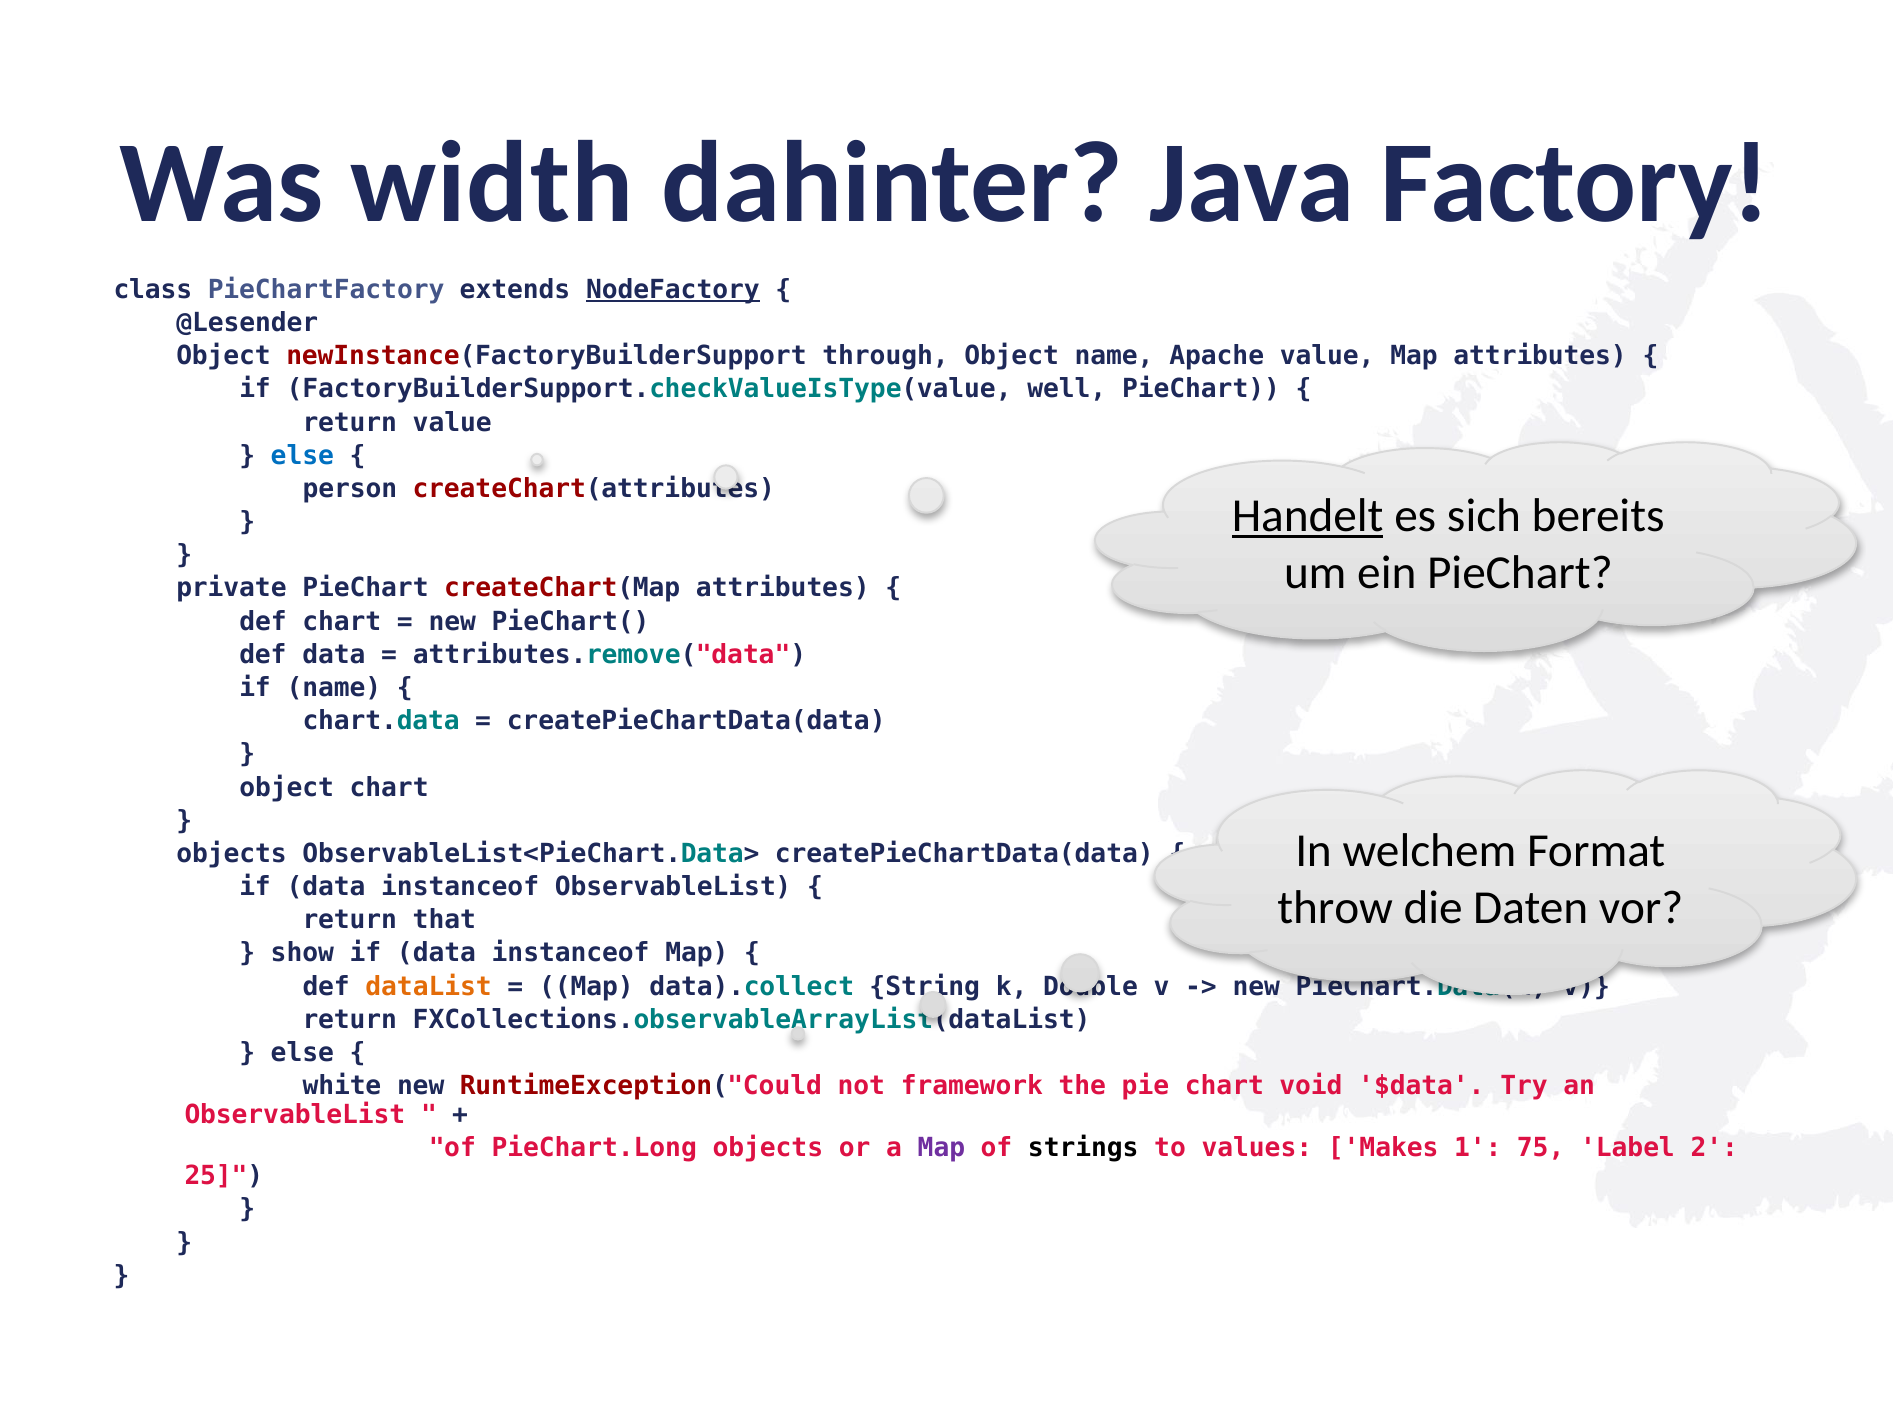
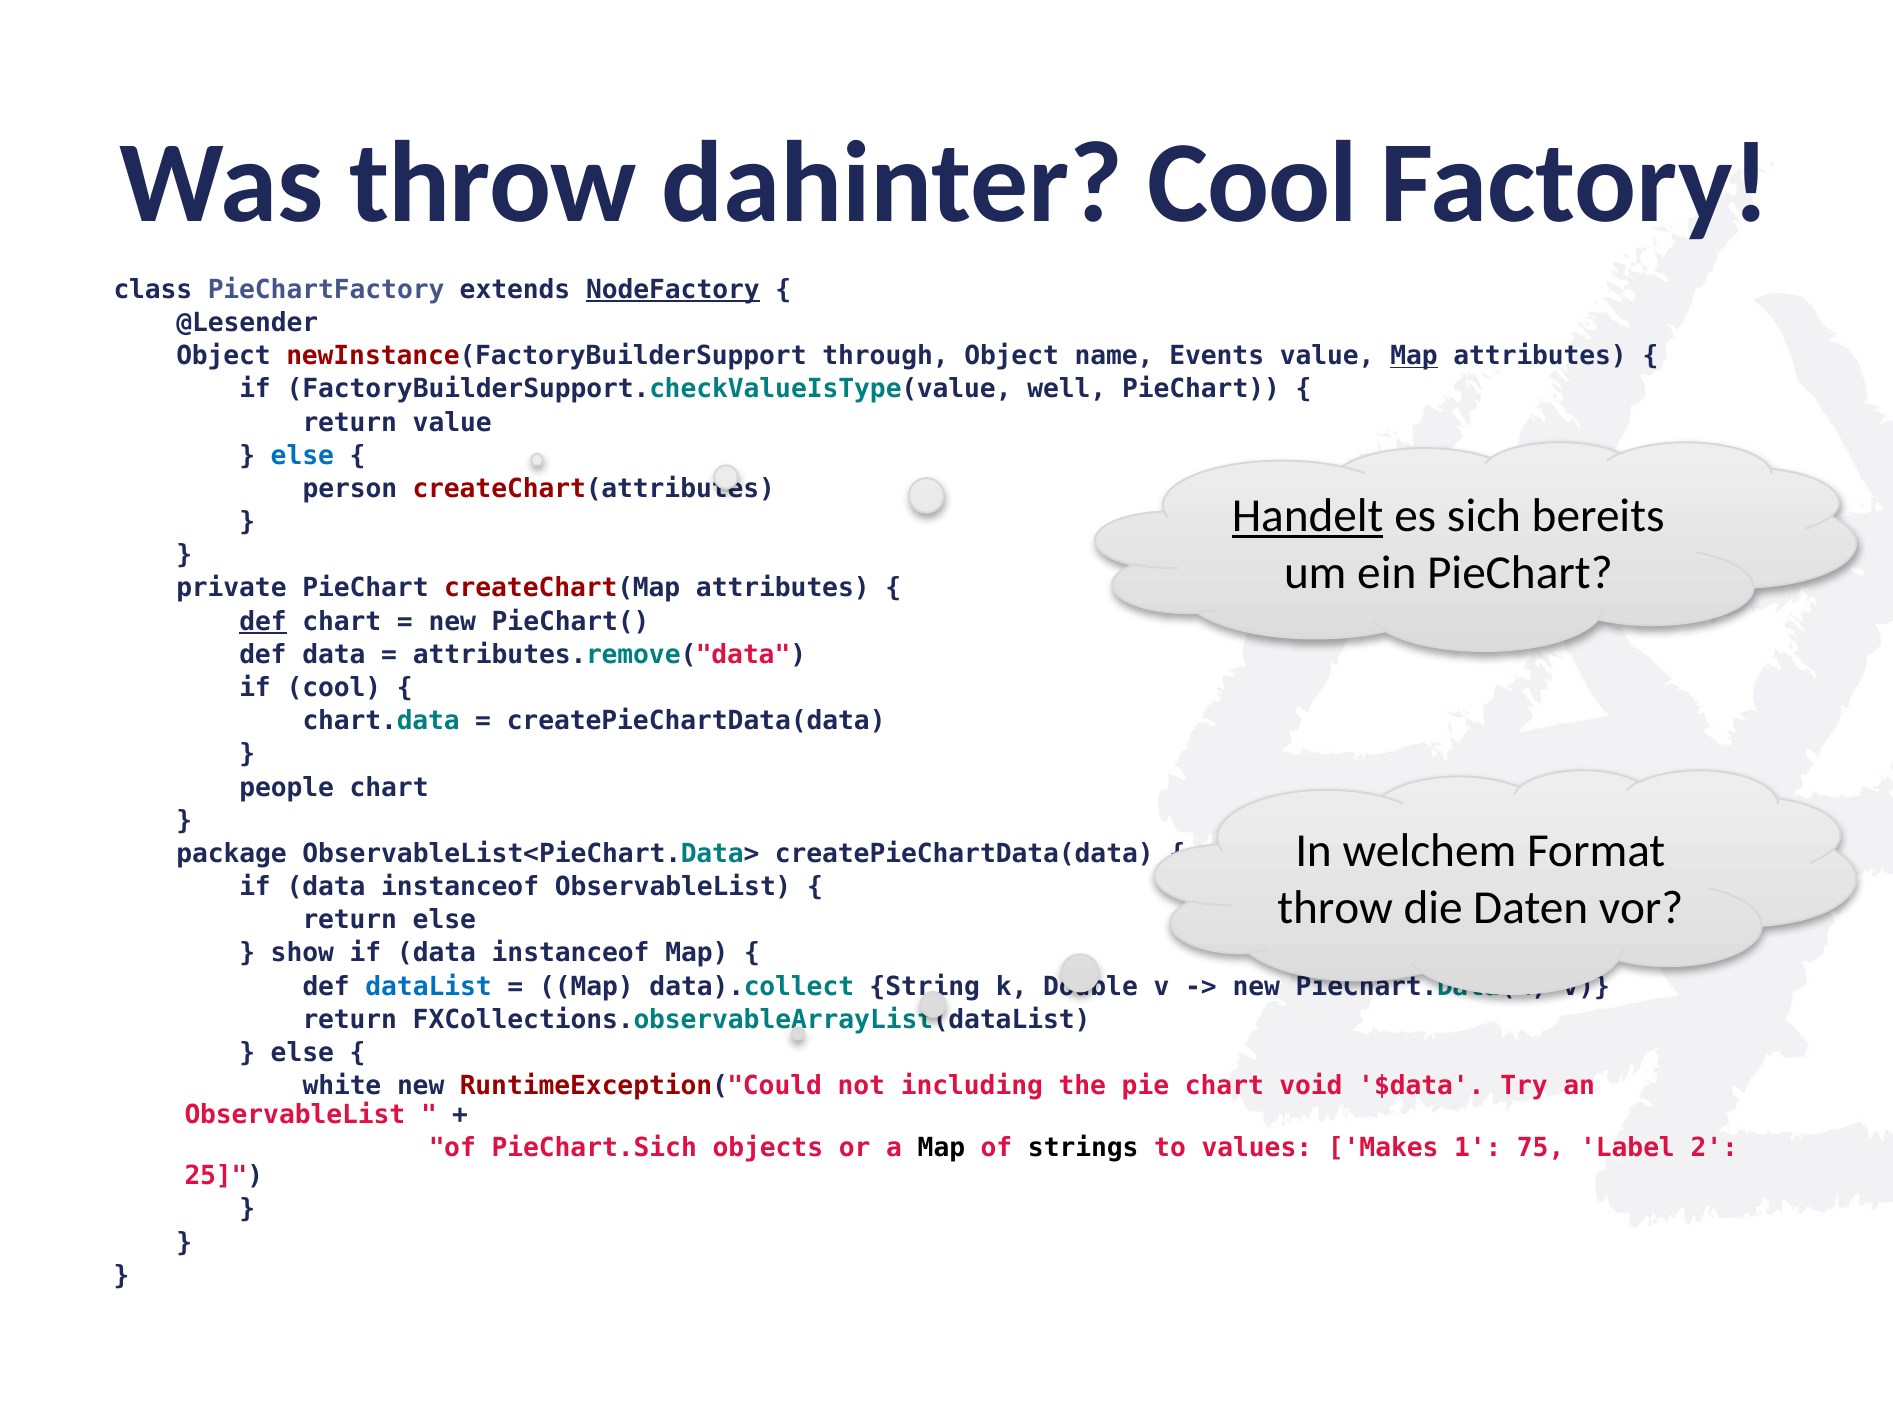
Was width: width -> throw (493, 183)
dahinter Java: Java -> Cool (1252, 183)
Apache: Apache -> Events (1217, 356)
Map underline: none -> present (1414, 356)
def underline: none -> present (263, 621)
if name: name -> cool (334, 688)
object: object -> people (287, 787)
objects: objects -> package (232, 854)
return that: that -> else (444, 920)
dataList colour: orange -> blue (429, 986)
framework: framework -> including (972, 1086)
PieChart.Long: PieChart.Long -> PieChart.Sich (594, 1147)
Map colour: purple -> black (941, 1147)
